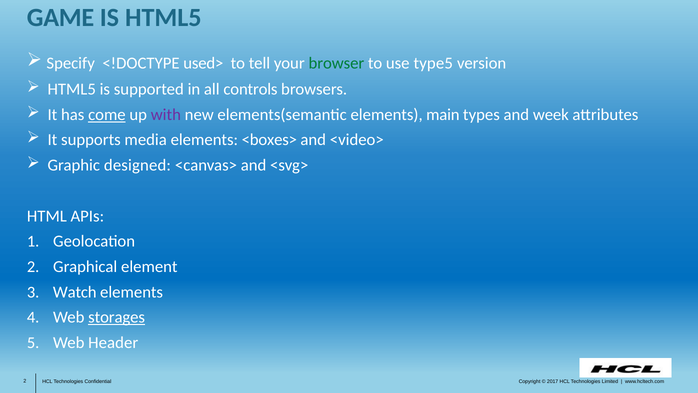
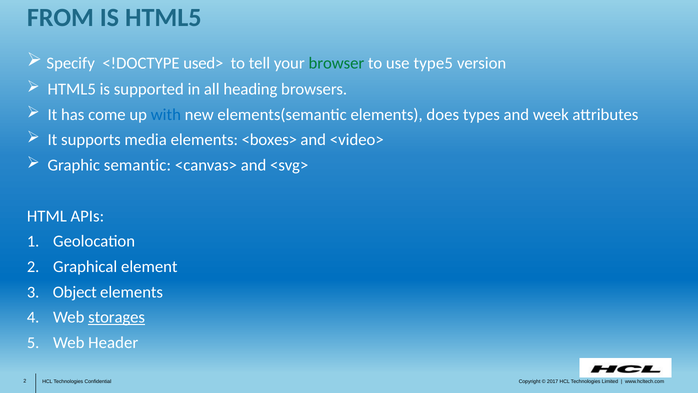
GAME: GAME -> FROM (60, 17)
controls: controls -> heading (250, 89)
come underline: present -> none (107, 114)
with colour: purple -> blue (166, 114)
main: main -> does (443, 114)
designed: designed -> semantic (137, 165)
Watch: Watch -> Object (75, 292)
